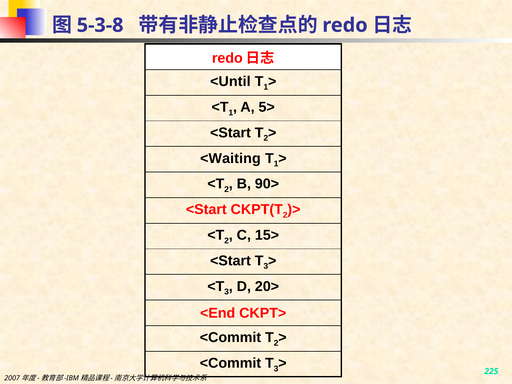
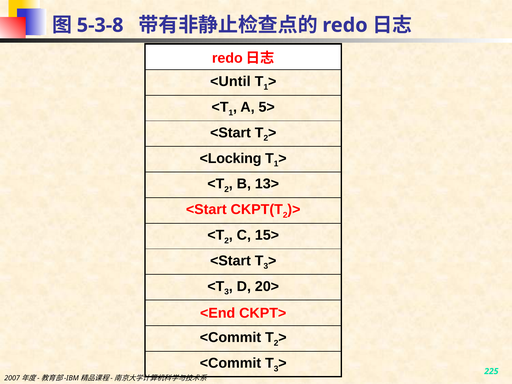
<Waiting: <Waiting -> <Locking (231, 158)
90>: 90> -> 13> (267, 184)
